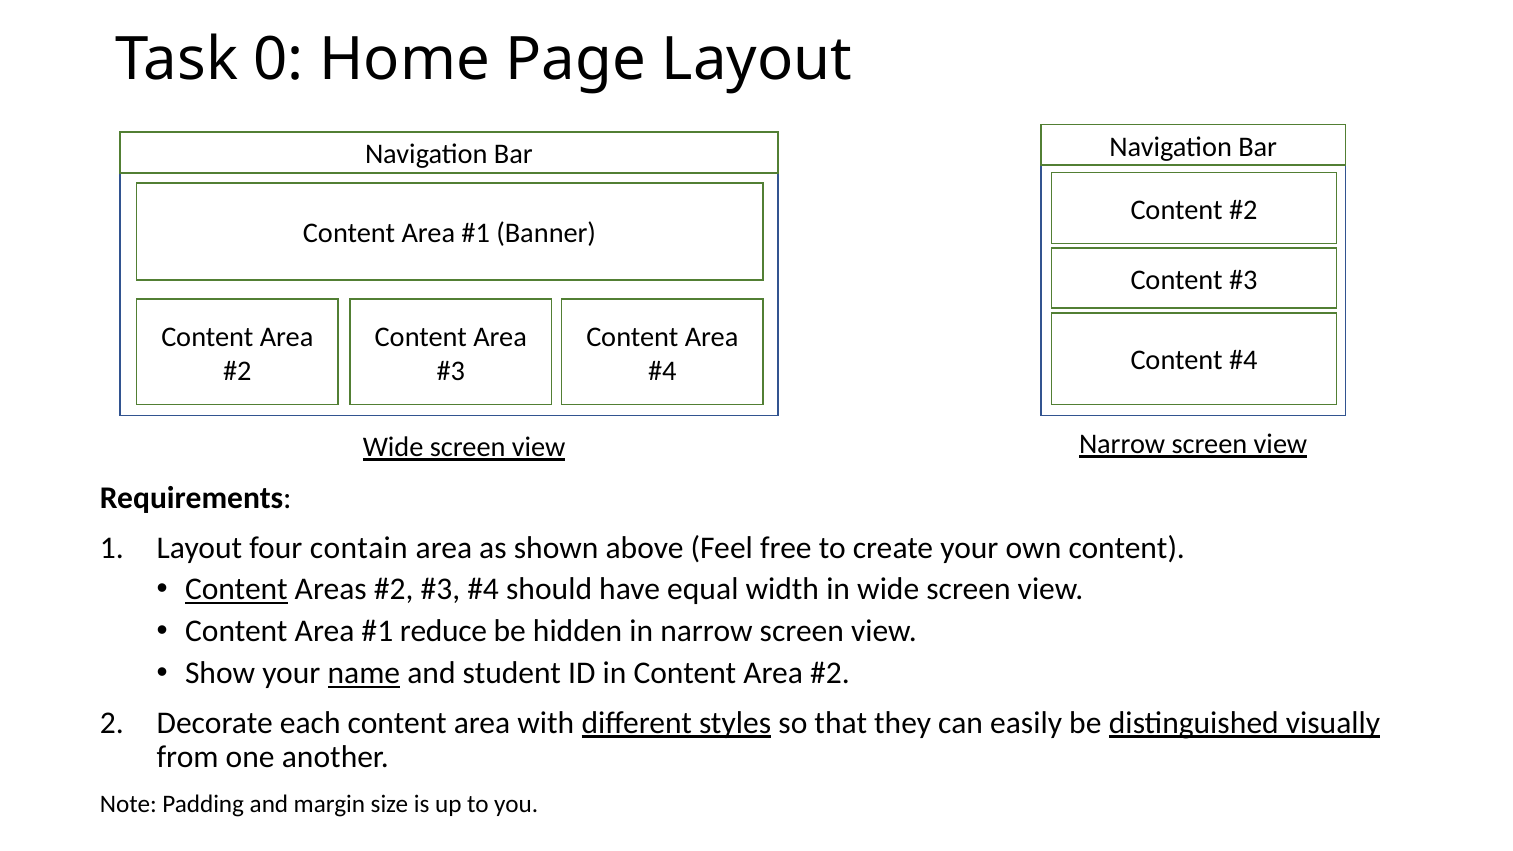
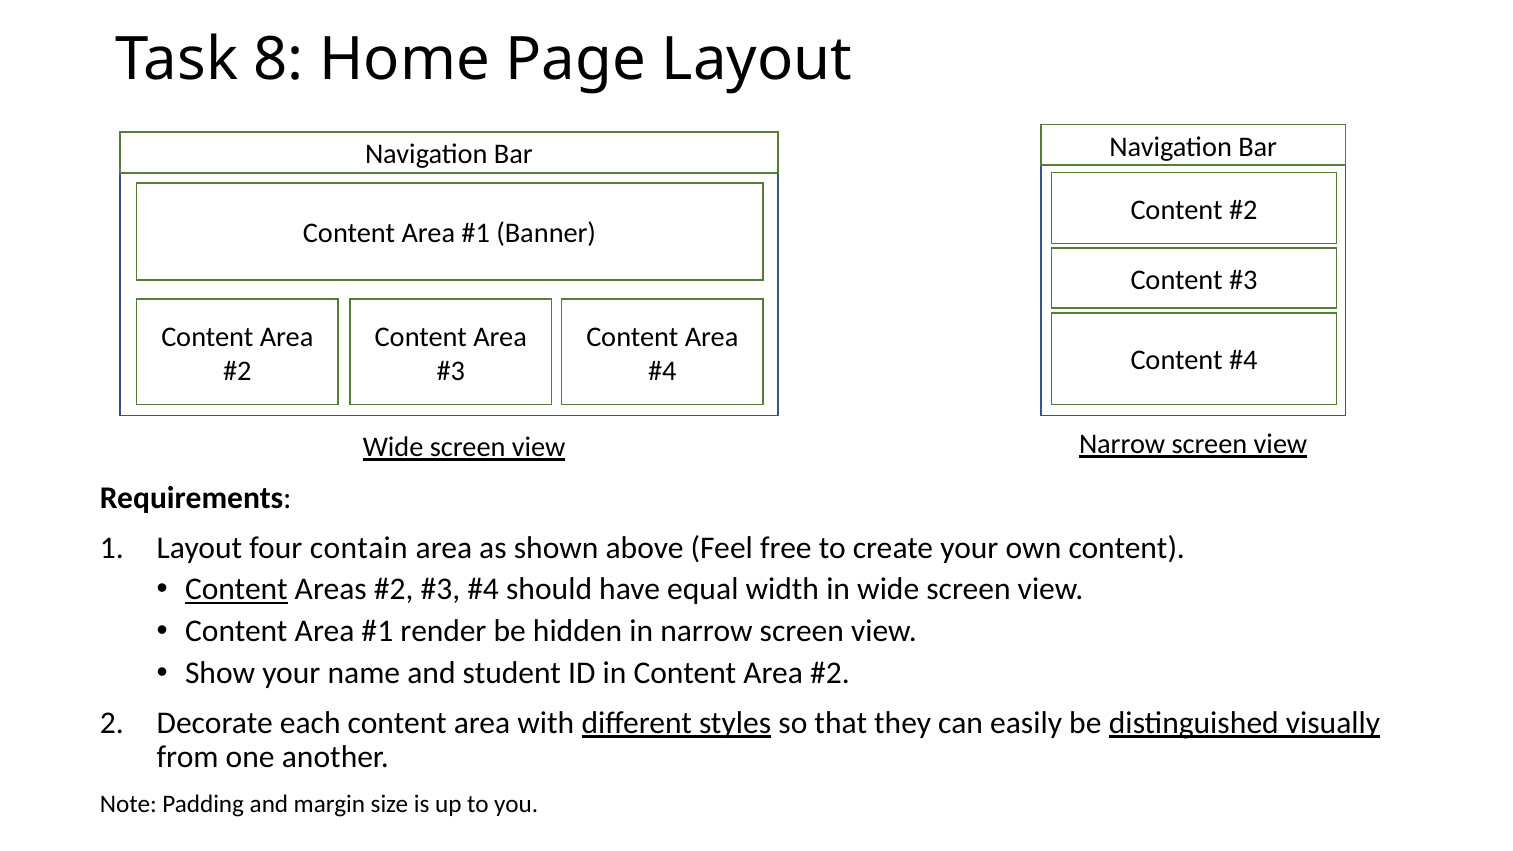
0: 0 -> 8 (279, 60)
reduce: reduce -> render (443, 632)
name underline: present -> none (364, 674)
